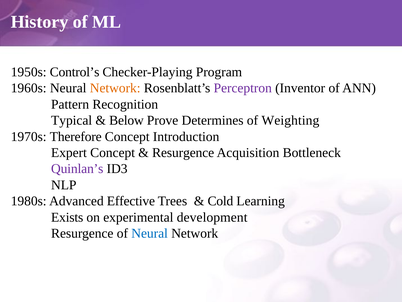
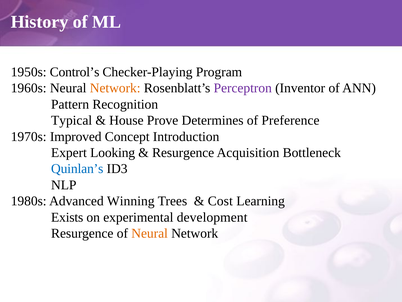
Below: Below -> House (126, 120)
Weighting: Weighting -> Preference (290, 120)
Therefore: Therefore -> Improved (76, 136)
Expert Concept: Concept -> Looking (113, 153)
Quinlan’s colour: purple -> blue (77, 169)
Effective: Effective -> Winning (131, 201)
Cold: Cold -> Cost (220, 201)
Neural colour: blue -> orange (150, 233)
